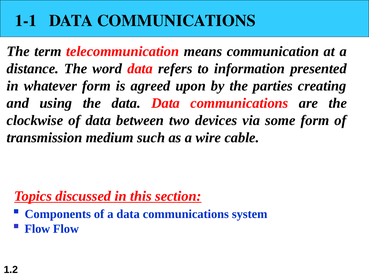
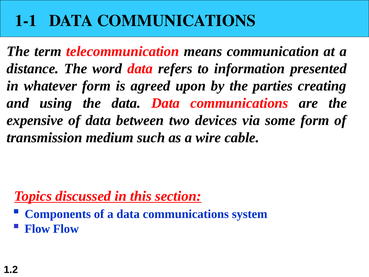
clockwise: clockwise -> expensive (35, 120)
